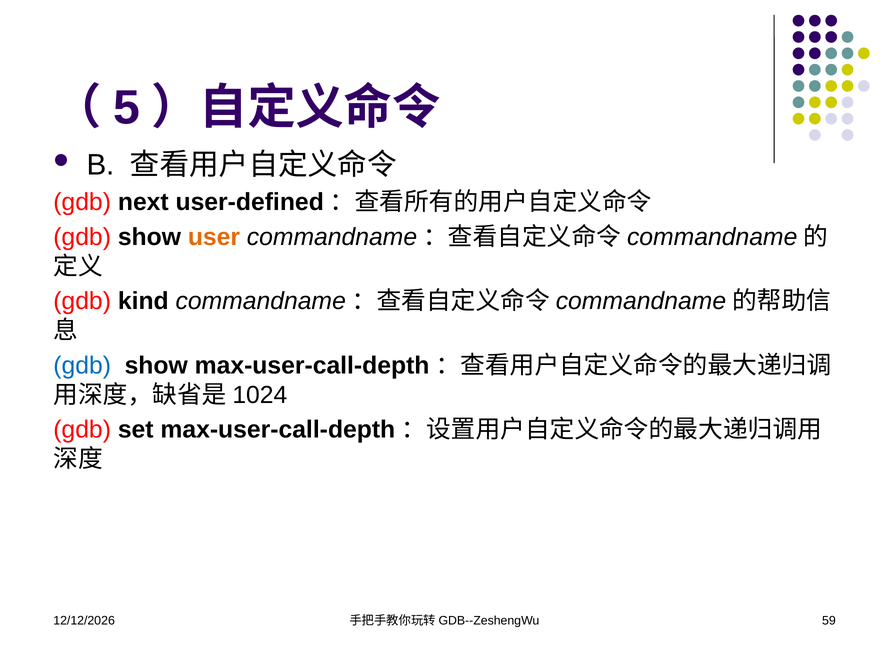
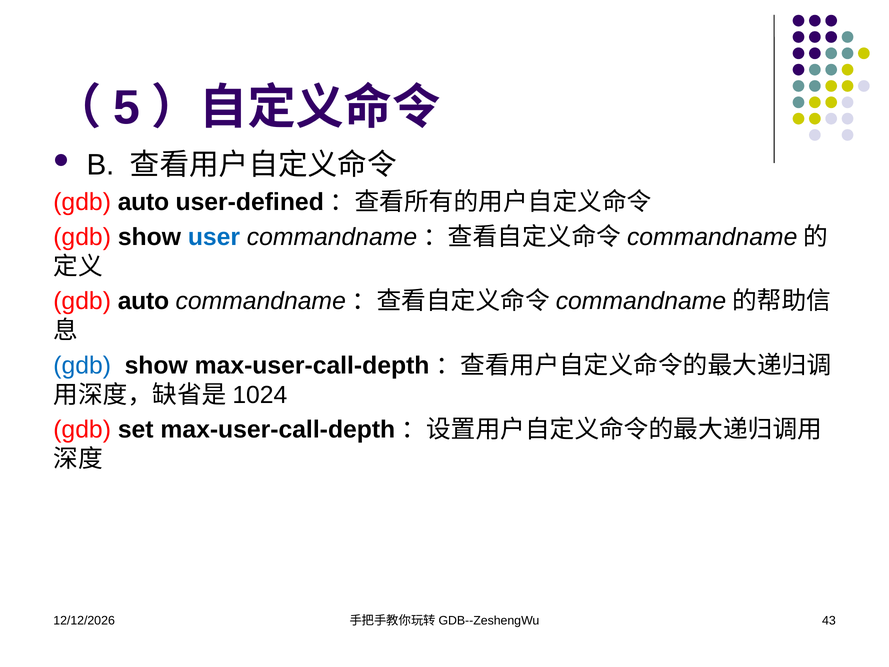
next: next -> auto (143, 202)
user colour: orange -> blue (214, 237)
kind: kind -> auto (143, 301)
59: 59 -> 43 (829, 620)
